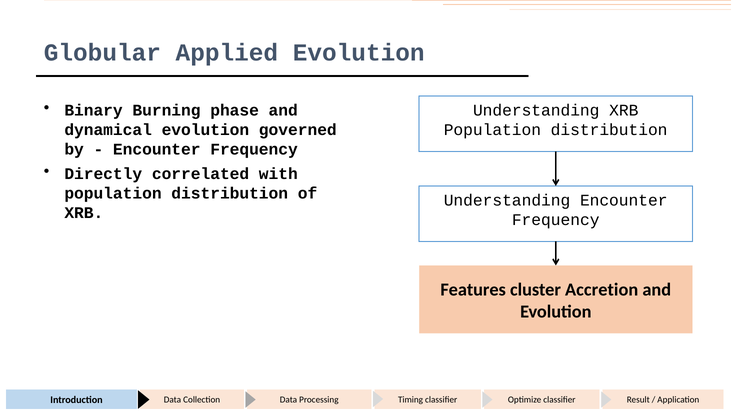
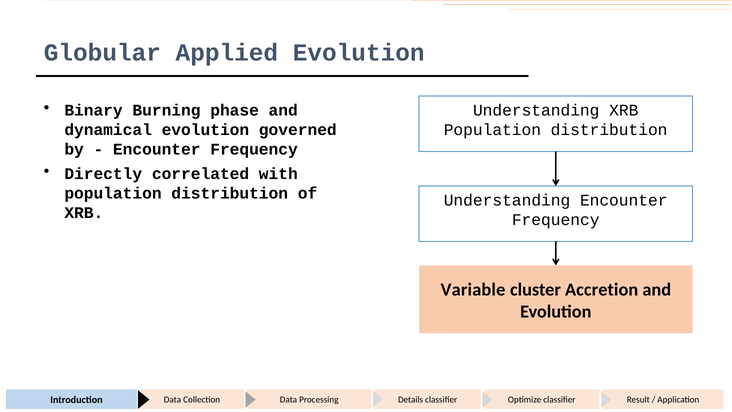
Features: Features -> Variable (473, 290)
Timing: Timing -> Details (411, 400)
